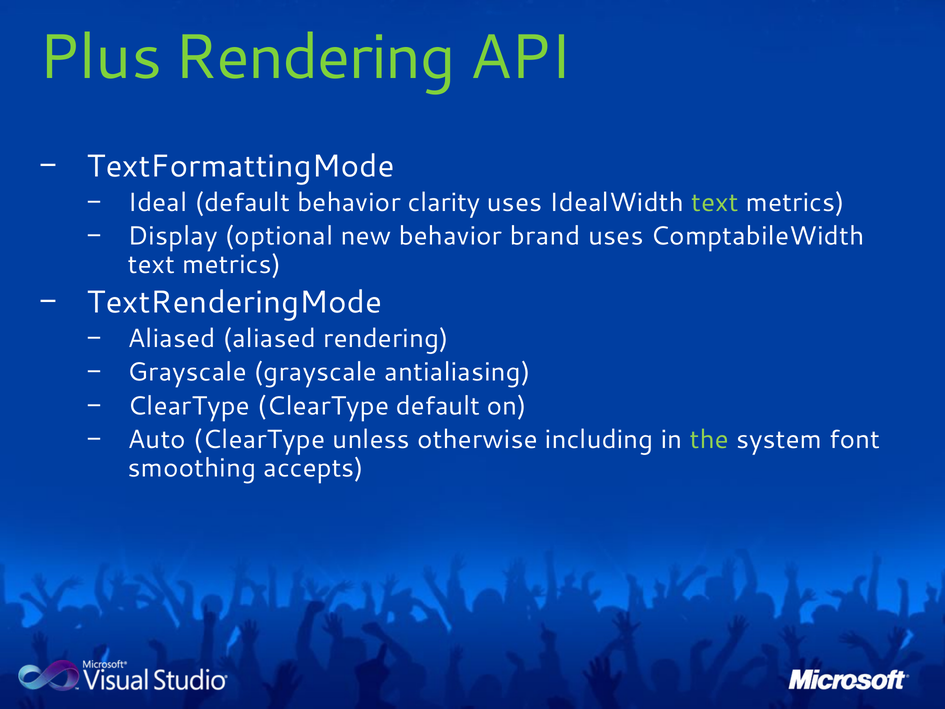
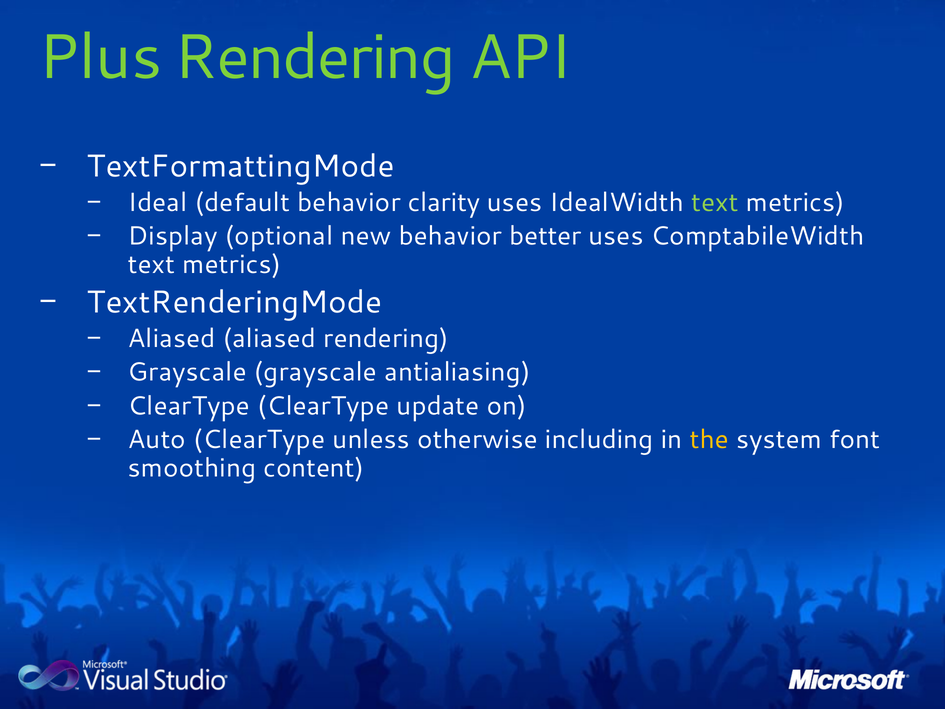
brand: brand -> better (545, 236)
ClearType default: default -> update (438, 406)
the colour: light green -> yellow (709, 439)
accepts: accepts -> content (314, 468)
